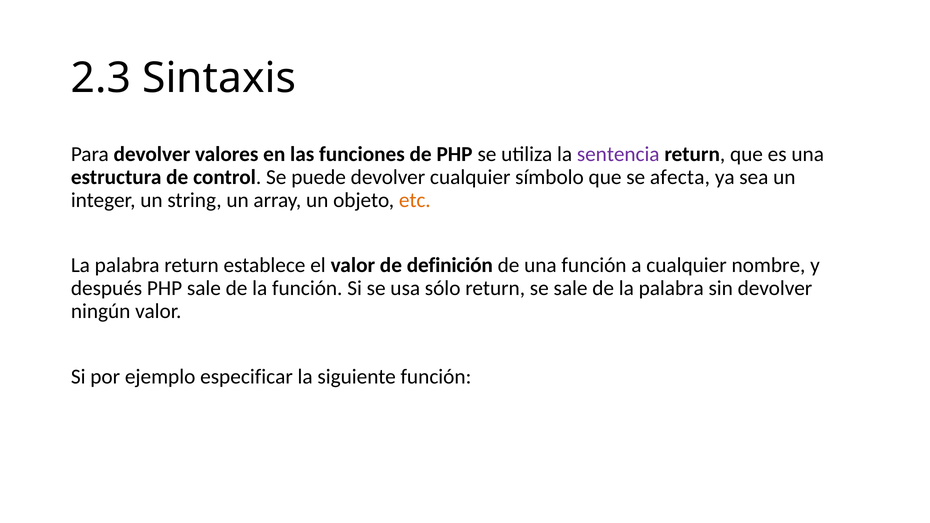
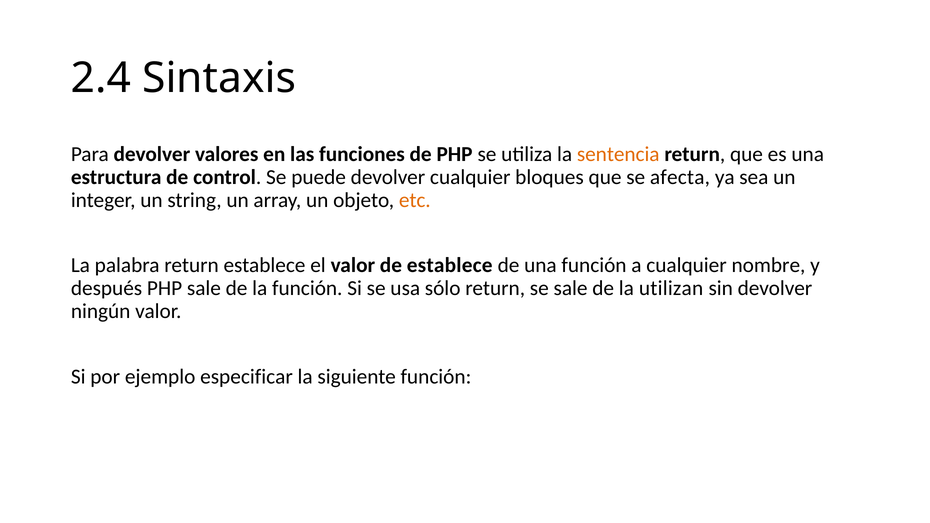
2.3: 2.3 -> 2.4 (101, 78)
sentencia colour: purple -> orange (618, 154)
símbolo: símbolo -> bloques (549, 177)
de definición: definición -> establece (450, 265)
de la palabra: palabra -> utilizan (671, 288)
